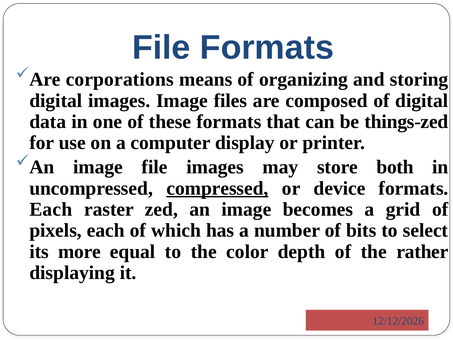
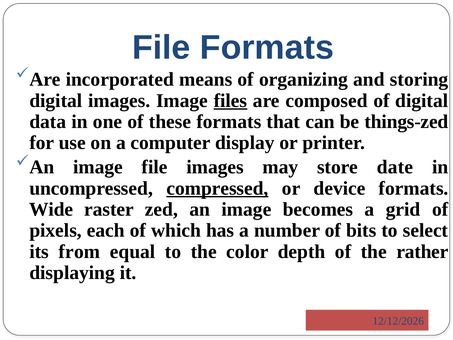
corporations: corporations -> incorporated (120, 79)
files underline: none -> present (230, 101)
both: both -> date (395, 167)
Each: Each -> Wide (51, 209)
more: more -> from (79, 251)
